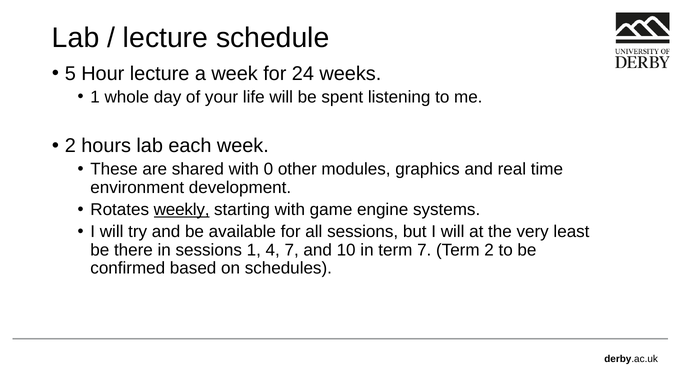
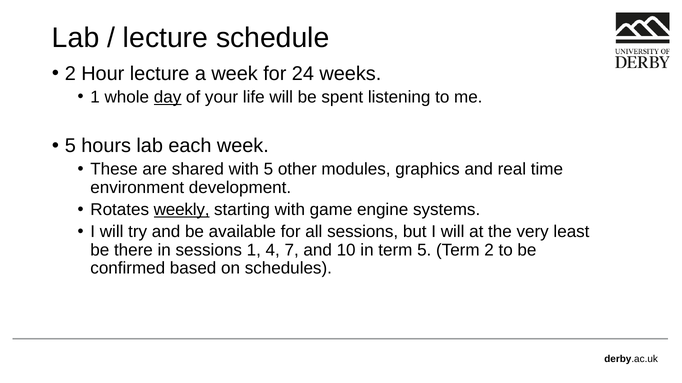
5: 5 -> 2 (70, 74)
day underline: none -> present (168, 97)
2: 2 -> 5 (70, 146)
with 0: 0 -> 5 (268, 170)
term 7: 7 -> 5 (424, 250)
